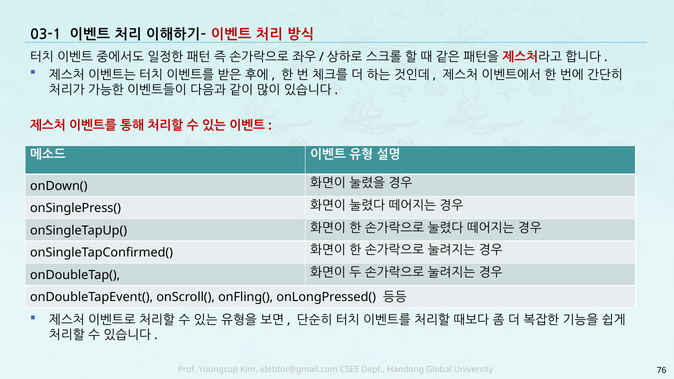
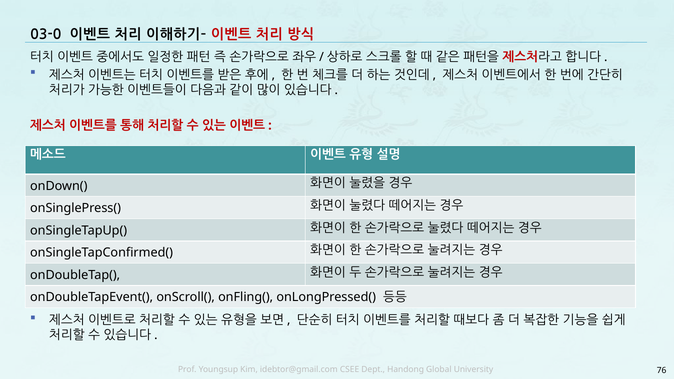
03-1: 03-1 -> 03-0 (46, 35)
